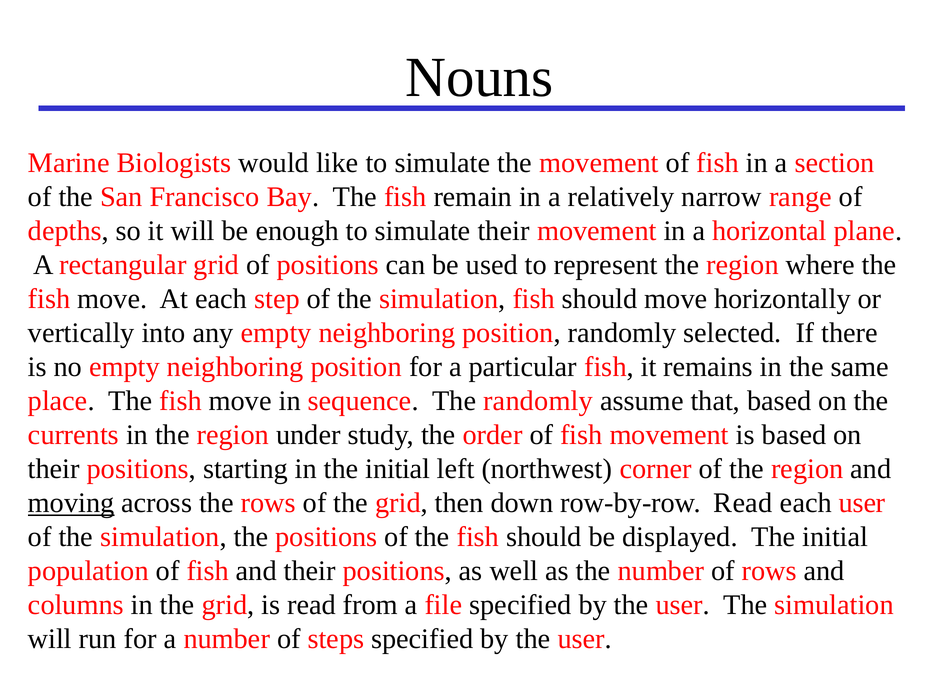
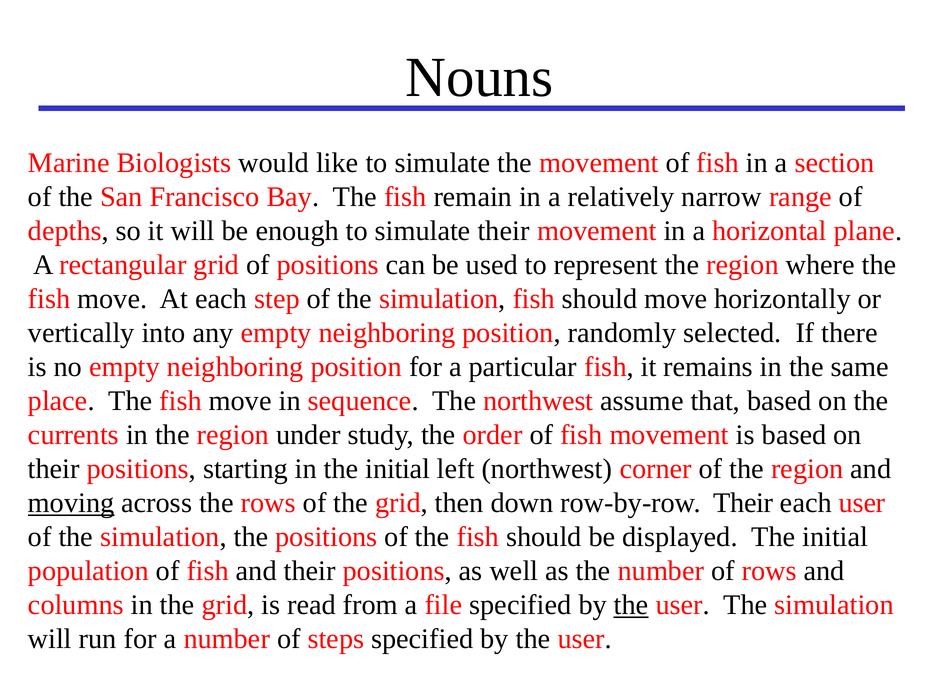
The randomly: randomly -> northwest (538, 401)
row-by-row Read: Read -> Their (743, 503)
the underline: none -> present (631, 605)
